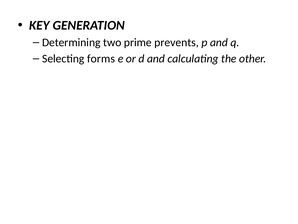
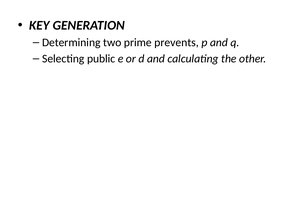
forms: forms -> public (101, 59)
